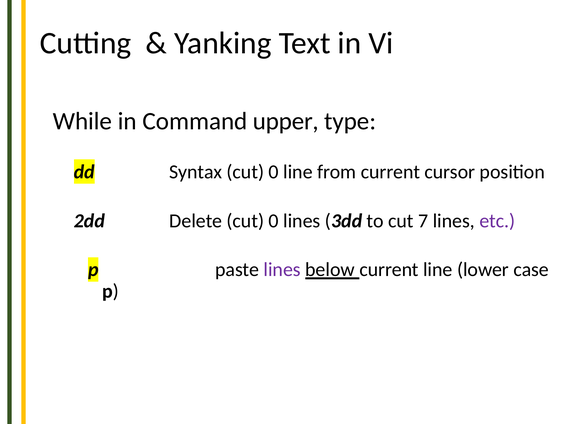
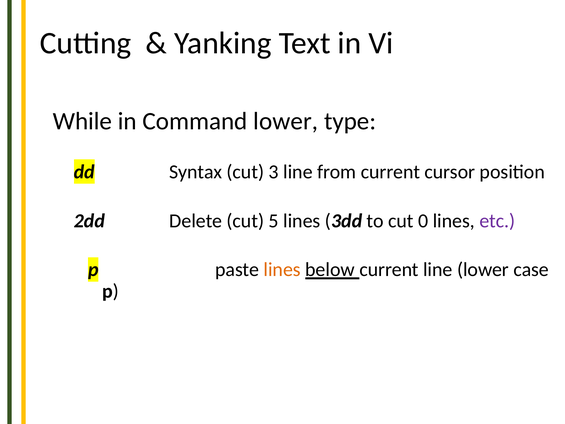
Command upper: upper -> lower (286, 121)
0: 0 -> 3 (274, 172)
Delete cut 0: 0 -> 5 (274, 221)
7: 7 -> 0 (423, 221)
lines colour: purple -> orange (282, 270)
